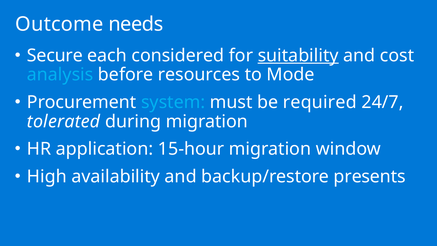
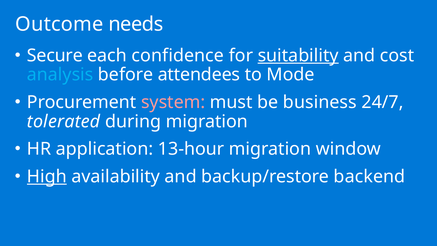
considered: considered -> confidence (178, 55)
resources: resources -> attendees (199, 75)
system colour: light blue -> pink (173, 102)
required: required -> business (320, 102)
15-hour: 15-hour -> 13-hour (191, 149)
High underline: none -> present (47, 176)
presents: presents -> backend (369, 176)
